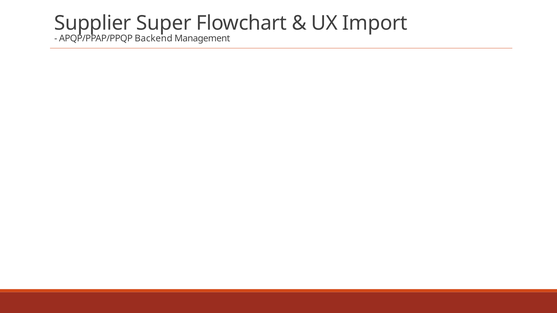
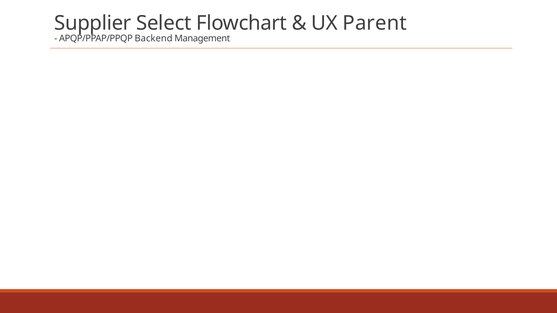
Super: Super -> Select (164, 23)
Import: Import -> Parent (375, 23)
